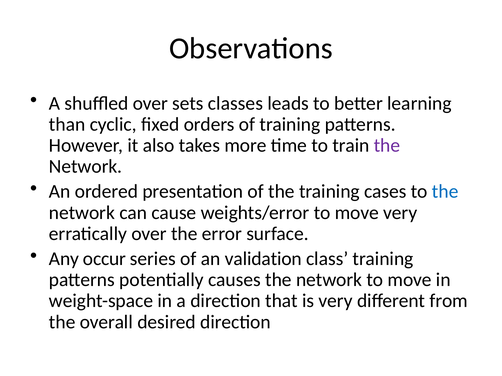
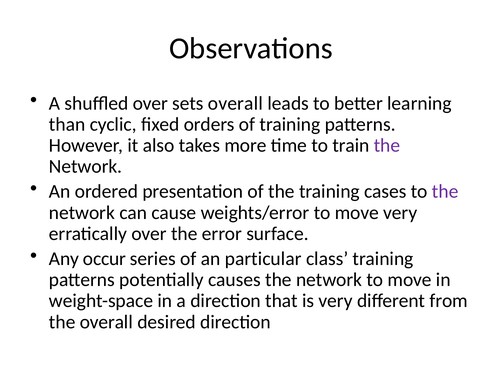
sets classes: classes -> overall (235, 103)
the colour: blue -> purple (445, 192)
validation: validation -> particular (263, 259)
